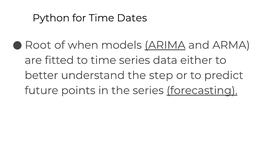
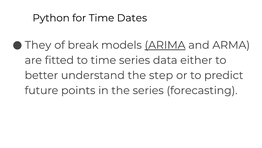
Root: Root -> They (38, 45)
when: when -> break (83, 45)
forecasting underline: present -> none (202, 90)
